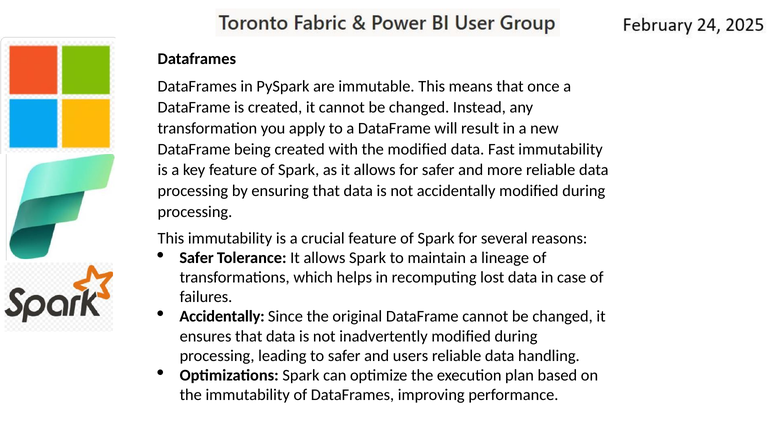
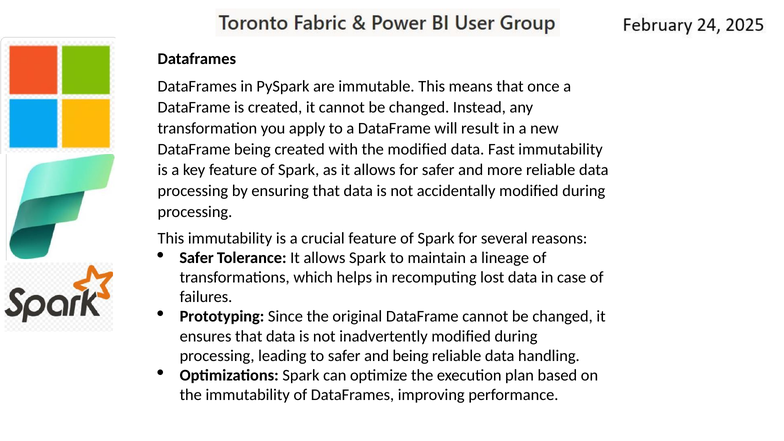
Accidentally: Accidentally -> Prototyping (222, 317)
and users: users -> being (411, 356)
